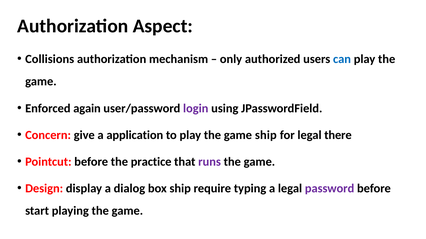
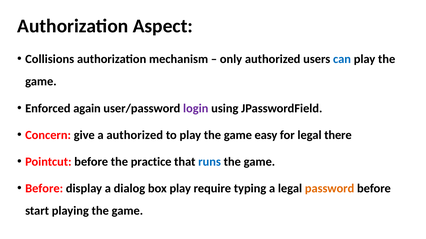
a application: application -> authorized (135, 135)
game ship: ship -> easy (266, 135)
runs colour: purple -> blue (210, 162)
Design: Design -> Before (44, 189)
box ship: ship -> play (180, 189)
password colour: purple -> orange (330, 189)
